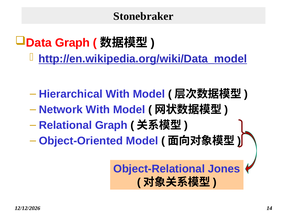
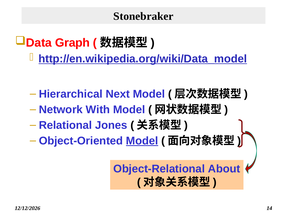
Hierarchical With: With -> Next (118, 94)
Relational Graph: Graph -> Jones (111, 125)
Model underline: none -> present (142, 141)
Jones: Jones -> About (224, 169)
